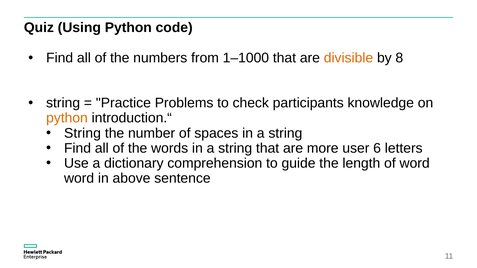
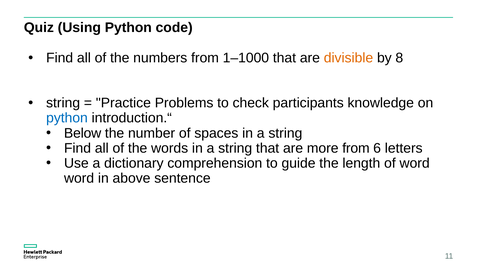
python colour: orange -> blue (67, 118)
String: String -> Below (83, 133)
more user: user -> from (356, 148)
